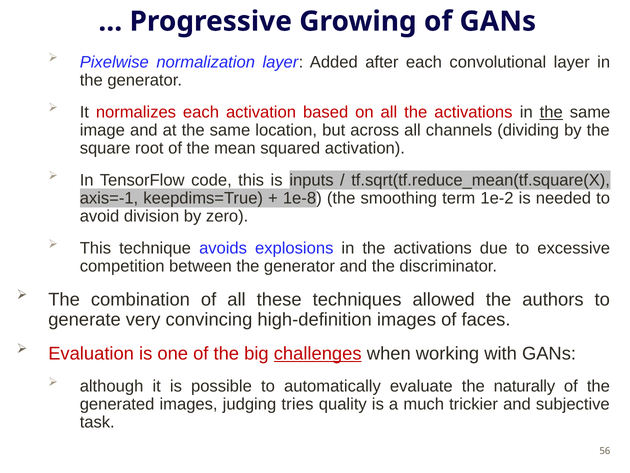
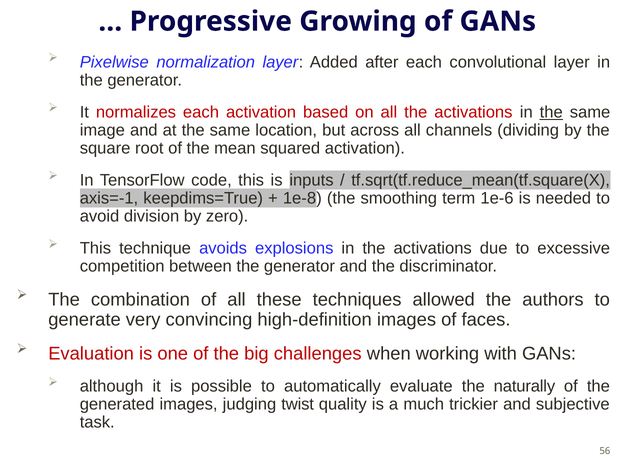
1e-2: 1e-2 -> 1e-6 (497, 198)
challenges underline: present -> none (318, 353)
tries: tries -> twist (298, 404)
